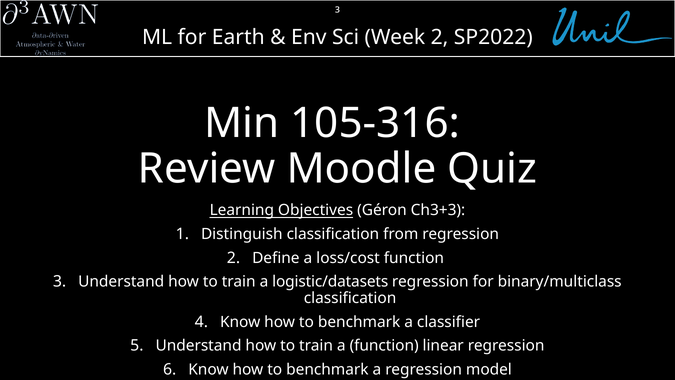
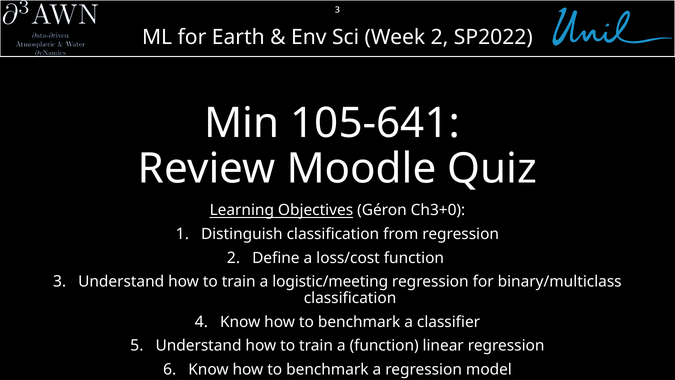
105-316: 105-316 -> 105-641 (375, 123)
Ch3+3: Ch3+3 -> Ch3+0 (438, 210)
logistic/datasets: logistic/datasets -> logistic/meeting (330, 281)
